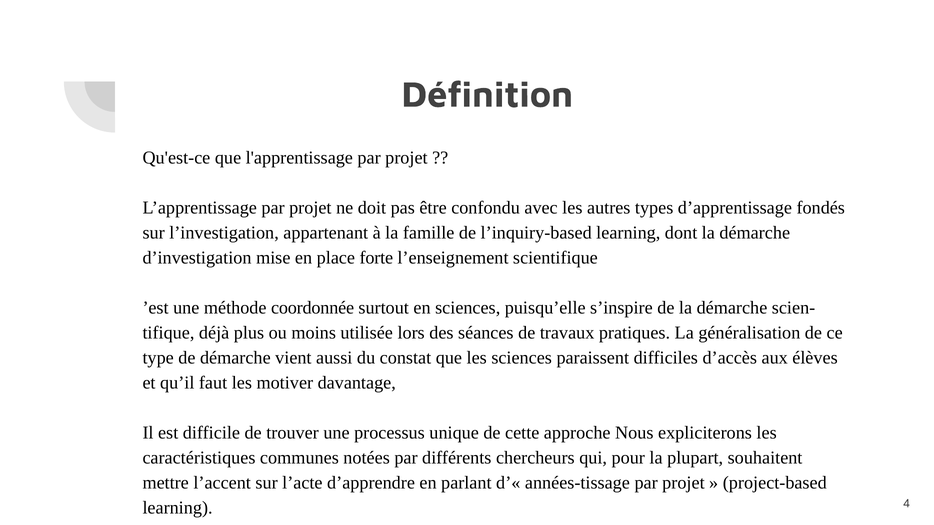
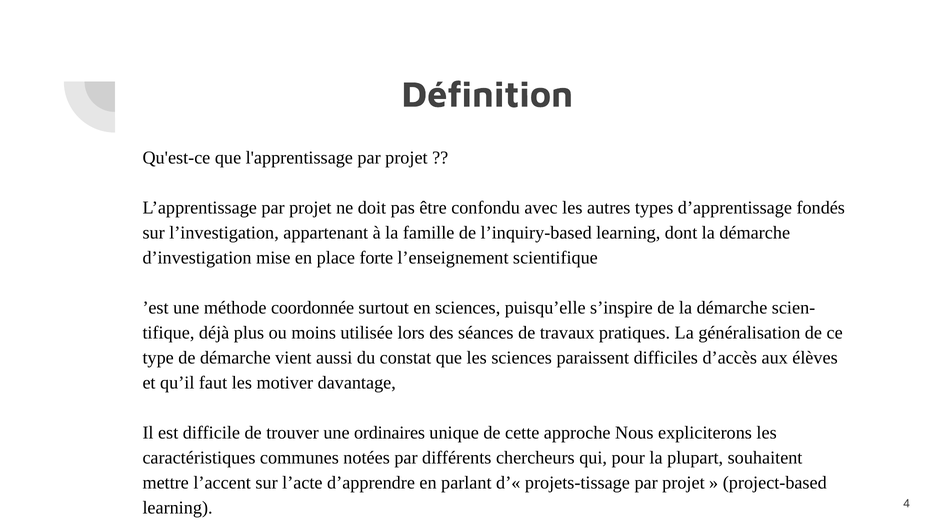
processus: processus -> ordinaires (390, 433)
années-tissage: années-tissage -> projets-tissage (577, 483)
